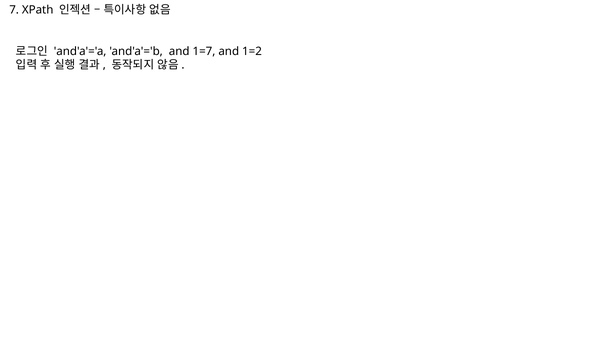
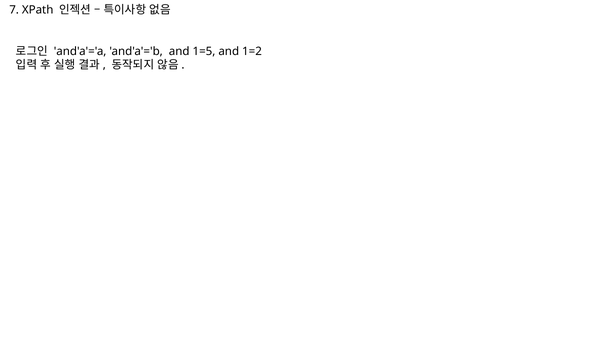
1=7: 1=7 -> 1=5 (204, 51)
